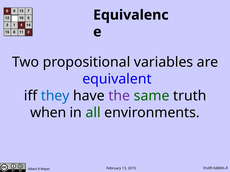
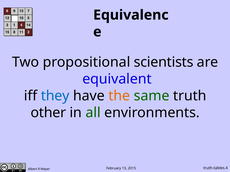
variables: variables -> scientists (164, 62)
the colour: purple -> orange (119, 96)
when: when -> other (48, 113)
